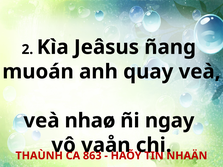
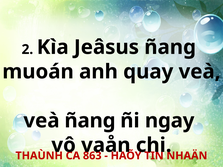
veà nhaø: nhaø -> ñang (90, 121)
